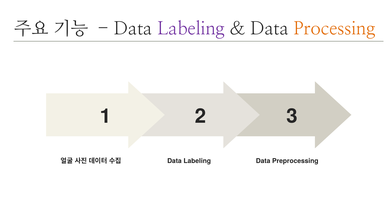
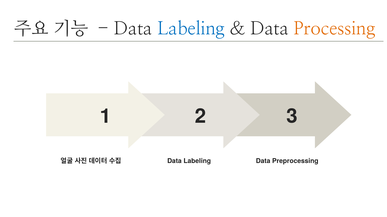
Labeling colour: purple -> blue (191, 29)
